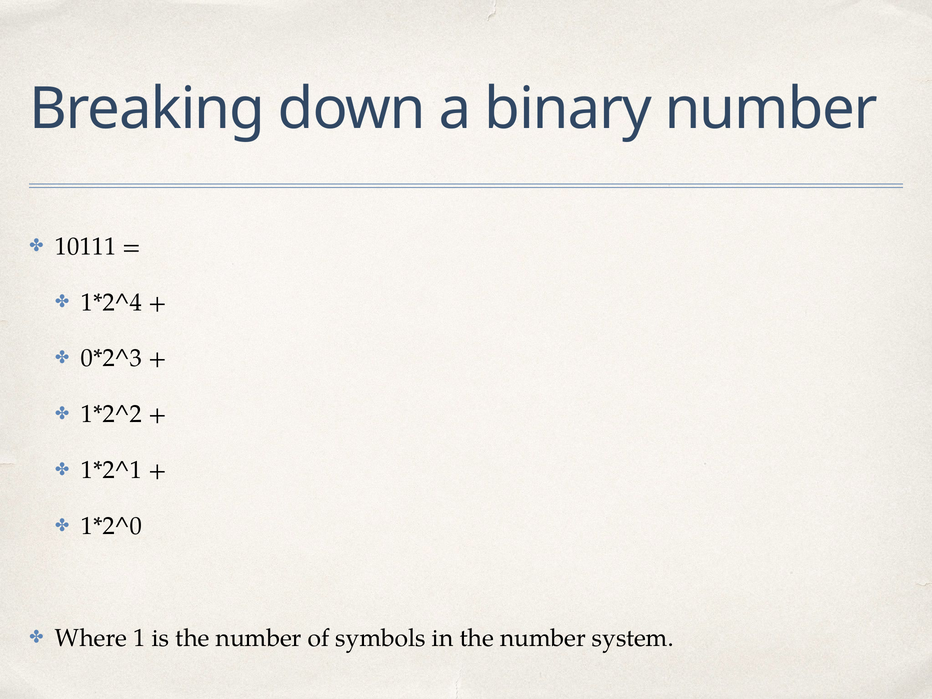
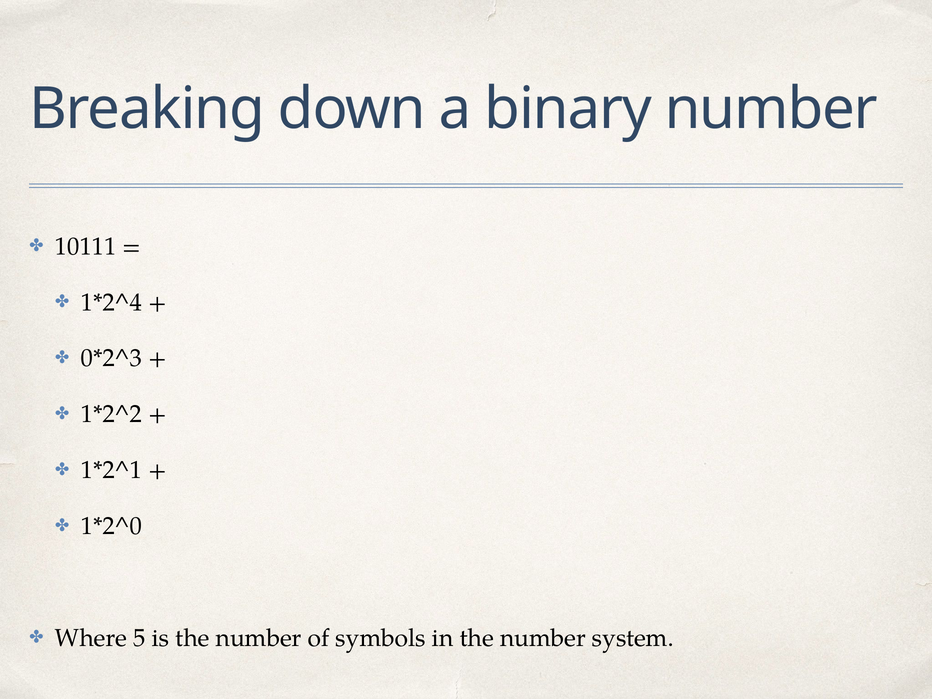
1: 1 -> 5 (139, 638)
